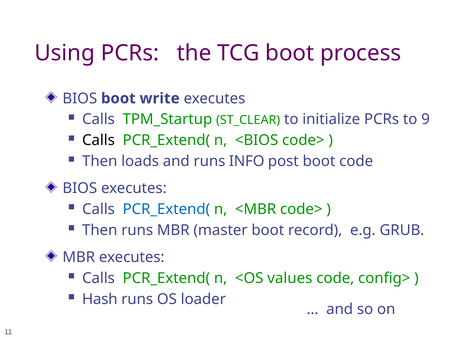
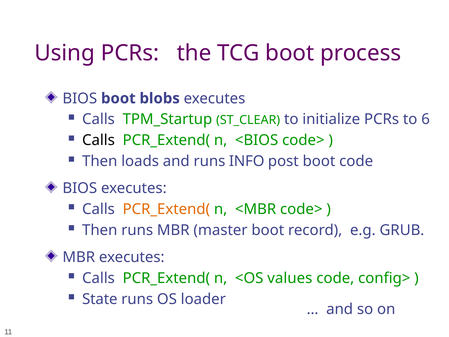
write: write -> blobs (160, 98)
9: 9 -> 6 (426, 119)
PCR_Extend( colour: blue -> orange (166, 209)
Hash: Hash -> State (100, 299)
